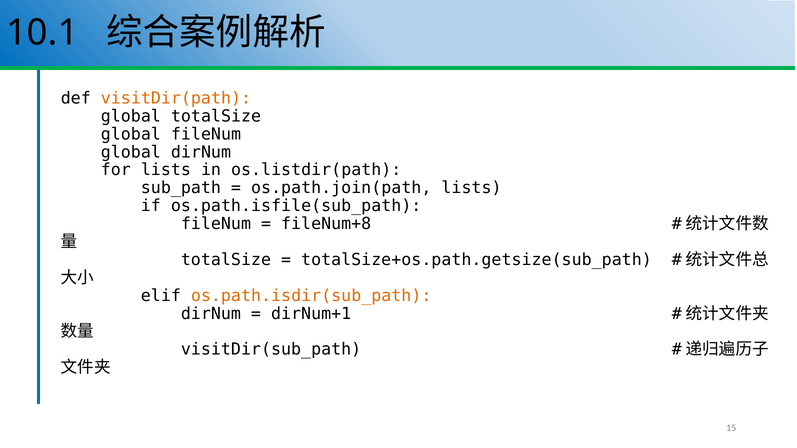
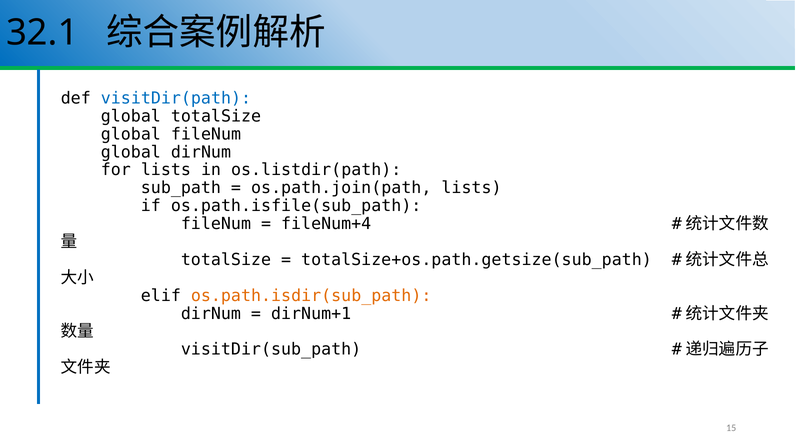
10.1: 10.1 -> 32.1 (42, 33)
visitDir(path colour: orange -> blue (176, 98)
fileNum+8: fileNum+8 -> fileNum+4 (326, 224)
